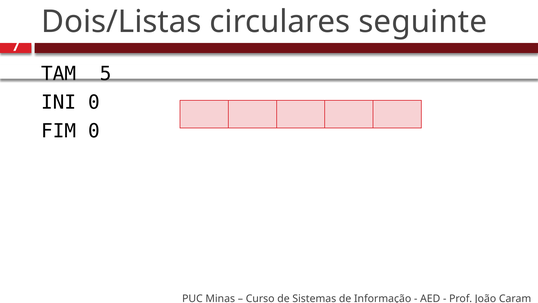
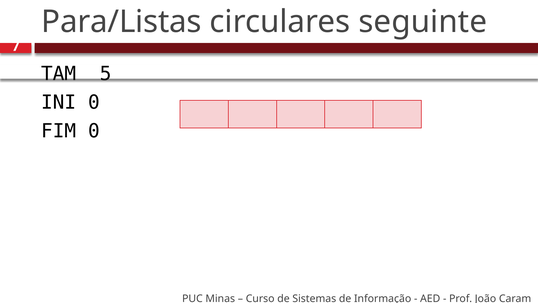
Dois/Listas: Dois/Listas -> Para/Listas (121, 22)
